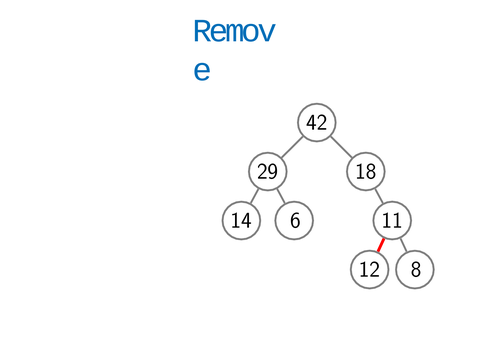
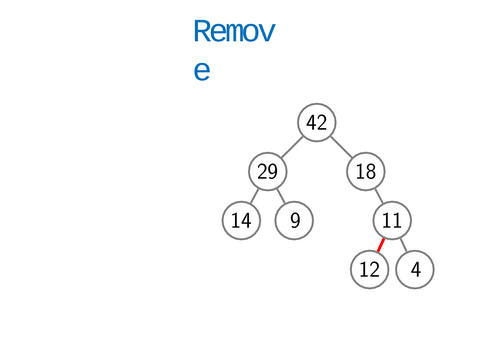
6: 6 -> 9 (295, 221)
8: 8 -> 4 (416, 270)
